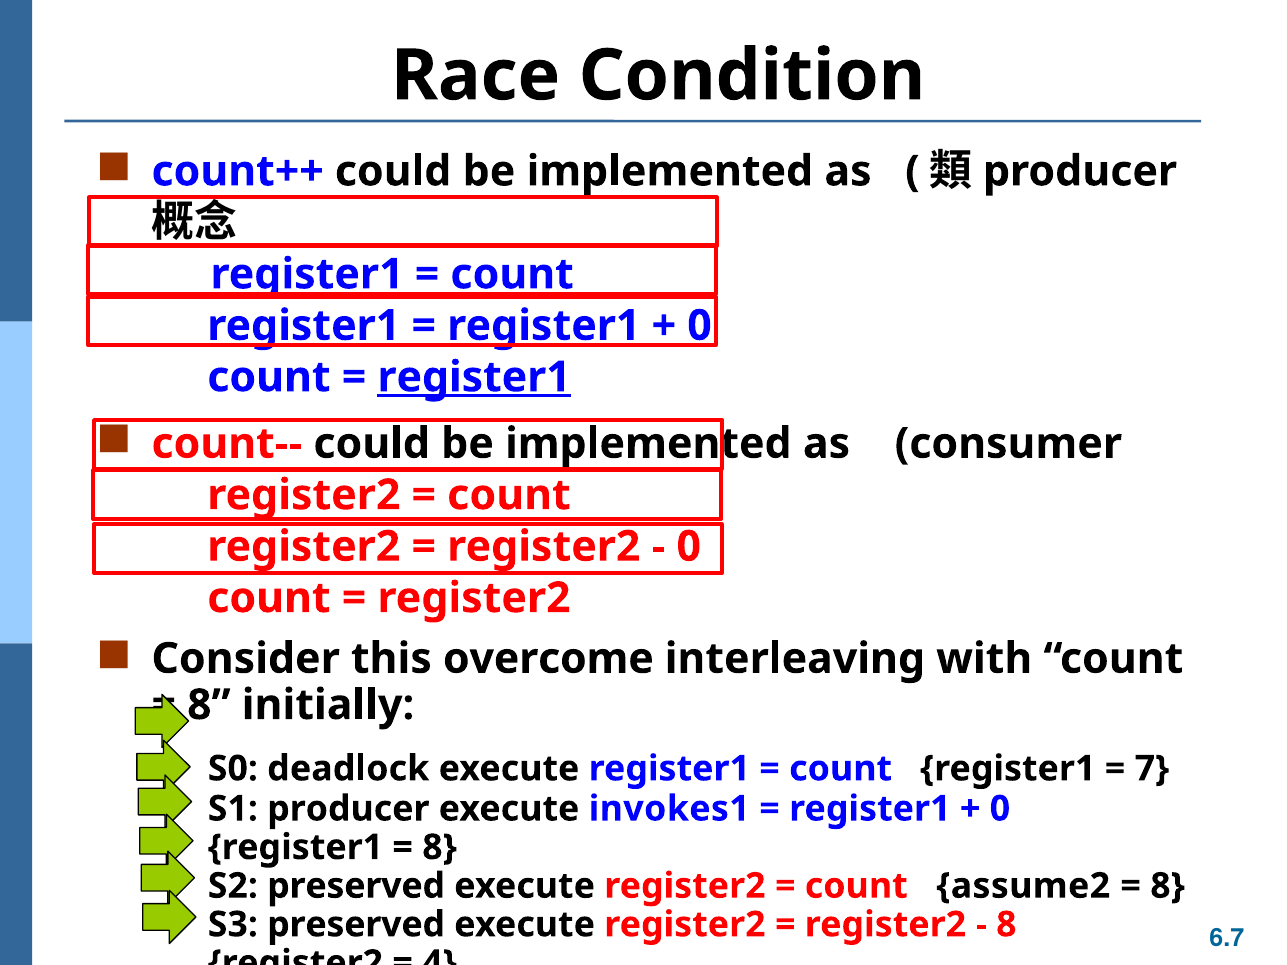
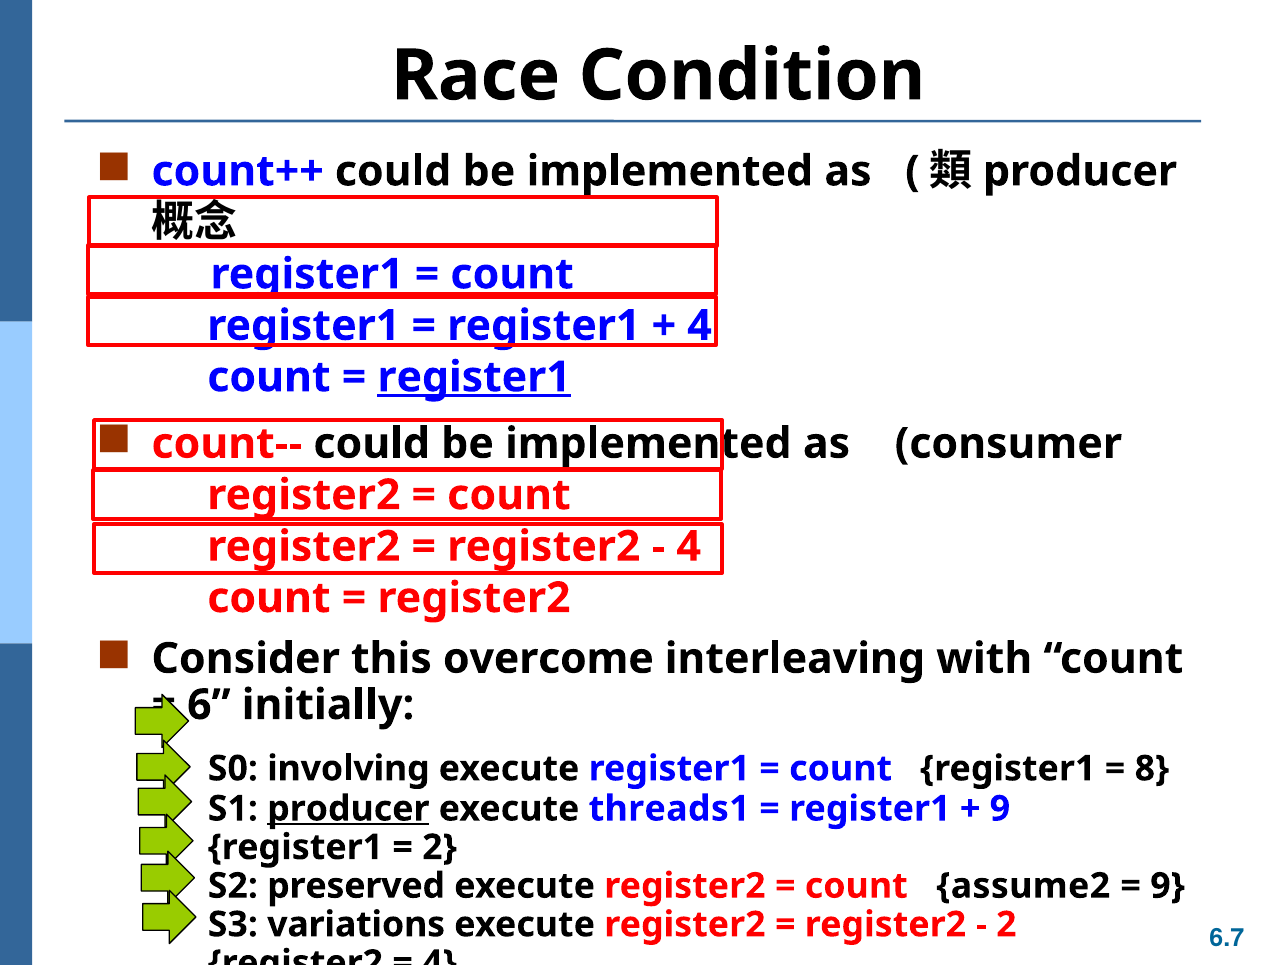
0: 0 -> 4 (699, 326)
0: 0 -> 4 (689, 547)
8: 8 -> 6 (209, 705)
deadlock: deadlock -> involving (348, 769)
7: 7 -> 8 (1152, 769)
producer underline: none -> present (348, 809)
invokes1: invokes1 -> threads1 (669, 809)
0: 0 -> 9 (1000, 809)
8: 8 -> 2 (440, 848)
8: 8 -> 9 (1168, 886)
S3 preserved: preserved -> variations (356, 925)
8: 8 -> 2 (1006, 925)
